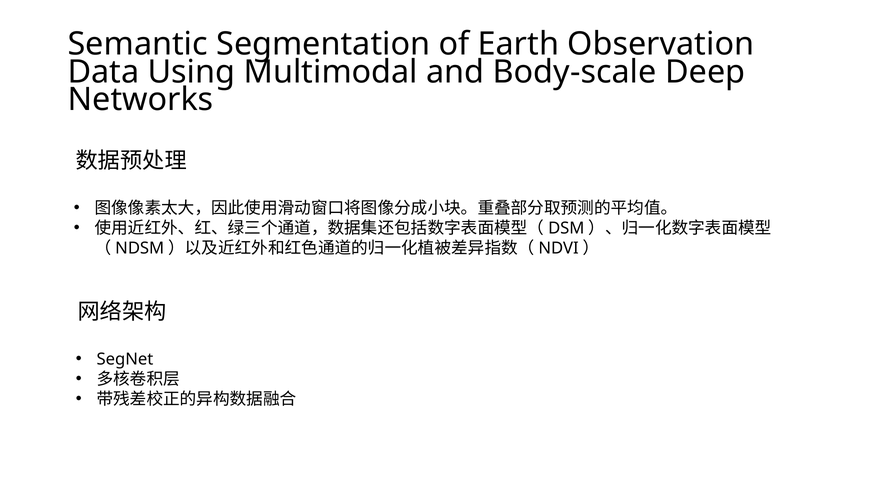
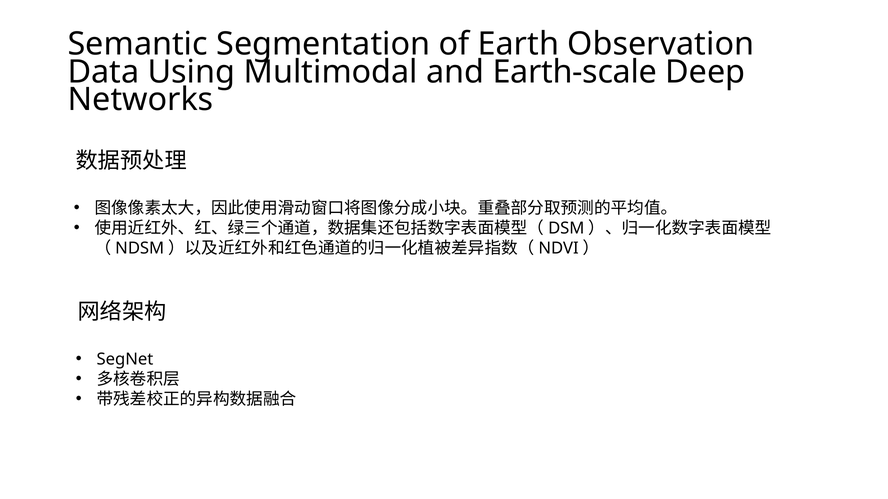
Body-scale: Body-scale -> Earth-scale (575, 72)
